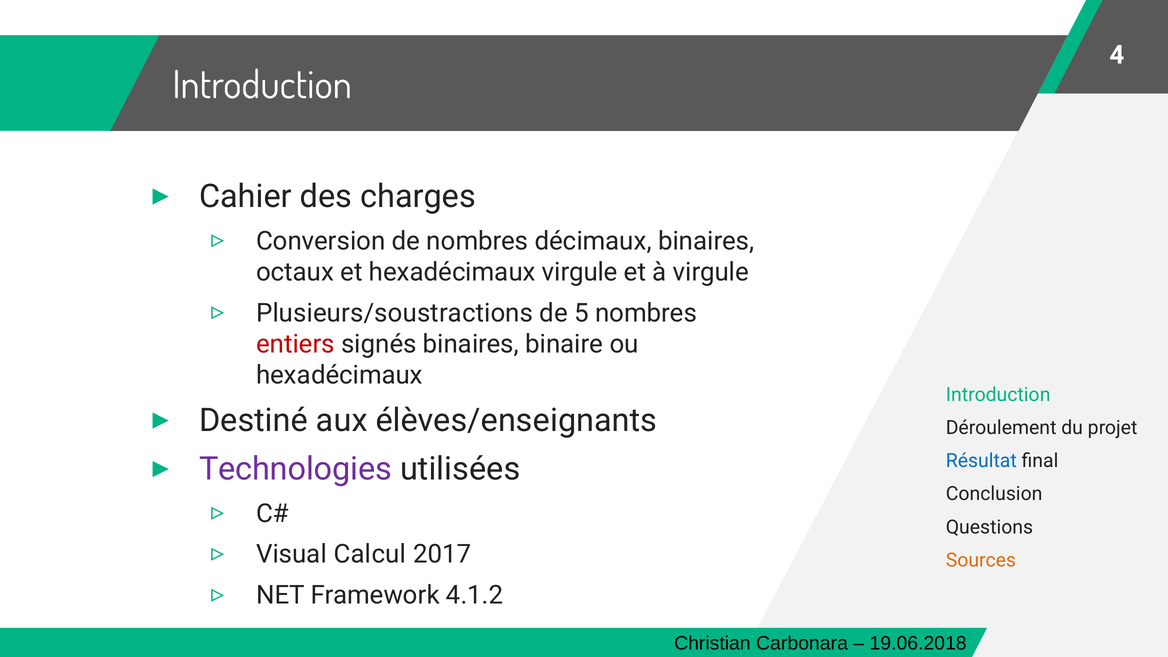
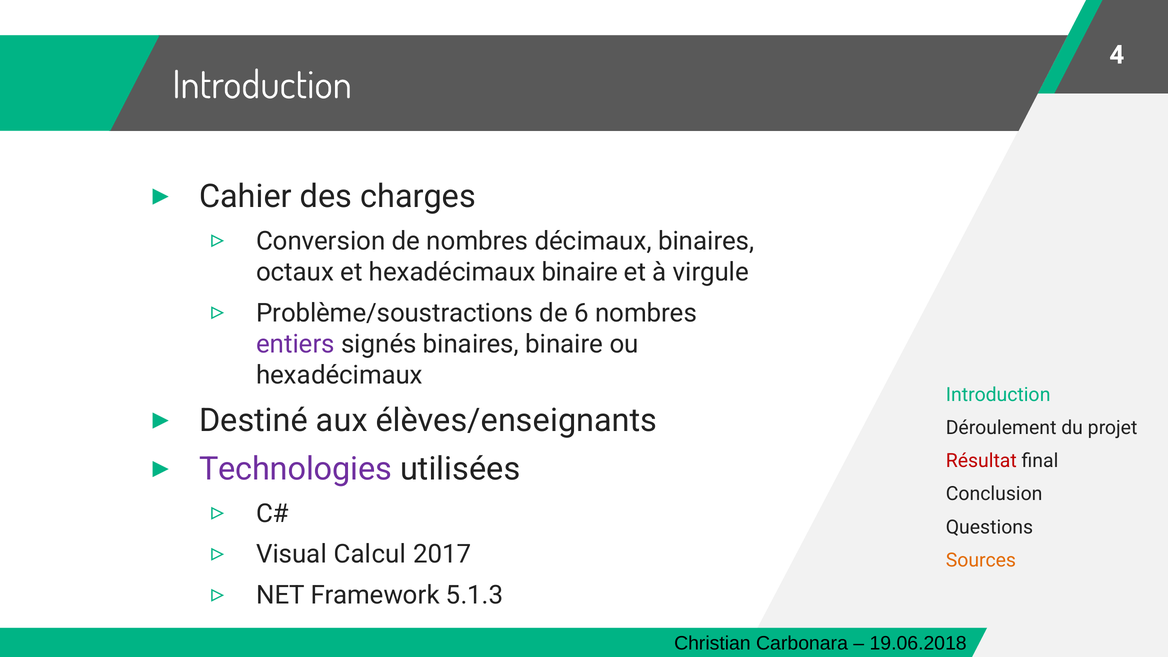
hexadécimaux virgule: virgule -> binaire (580, 272)
Plusieurs/soustractions: Plusieurs/soustractions -> Problème/soustractions (395, 313)
5: 5 -> 6 (582, 313)
entiers colour: red -> purple (295, 344)
Résultat colour: blue -> red (981, 461)
4.1.2: 4.1.2 -> 5.1.3 (475, 595)
